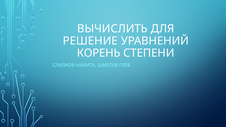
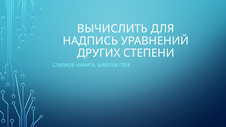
РЕШЕНИЕ: РЕШЕНИЕ -> НАДПИСЬ (90, 41)
КОРЕНЬ: КОРЕНЬ -> ДРУГИХ (99, 53)
